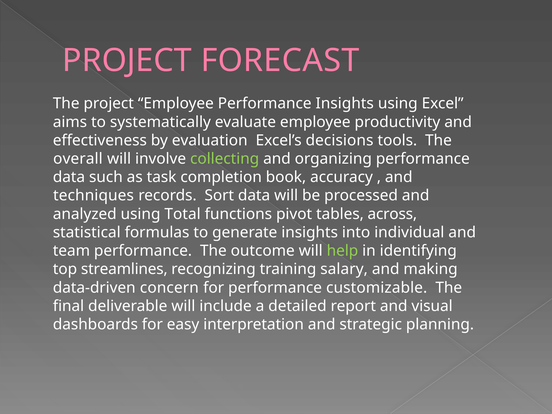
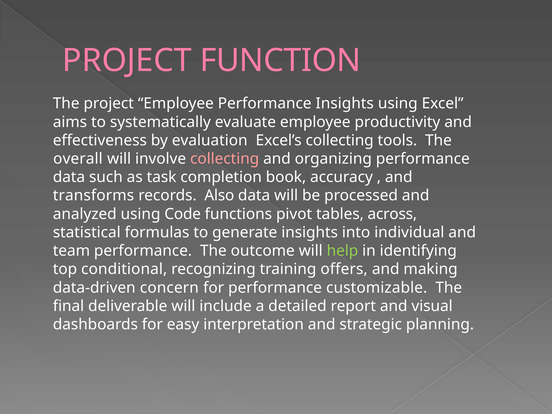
FORECAST: FORECAST -> FUNCTION (280, 61)
Excel’s decisions: decisions -> collecting (340, 140)
collecting colour: light green -> pink (225, 159)
techniques: techniques -> transforms (94, 196)
Sort: Sort -> Also (219, 196)
Total: Total -> Code (183, 214)
streamlines: streamlines -> conditional (124, 269)
salary: salary -> offers (344, 269)
